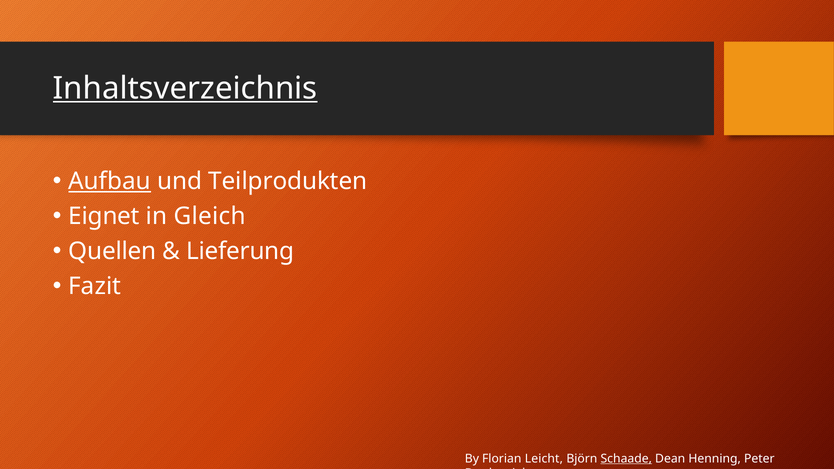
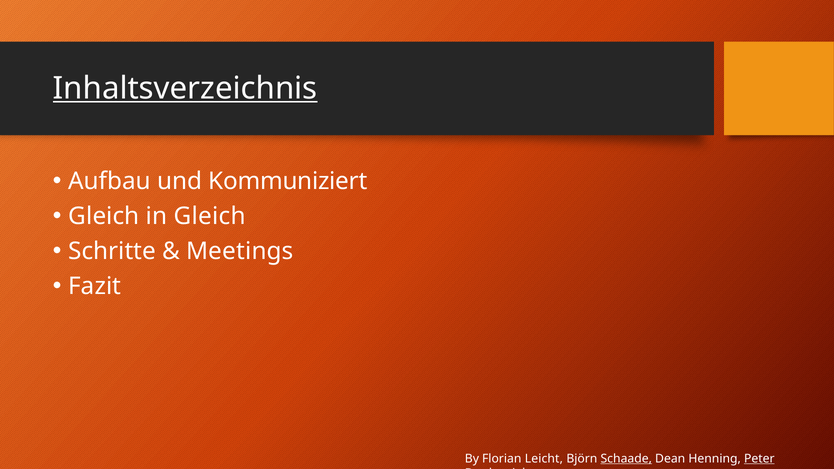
Aufbau underline: present -> none (110, 181)
Teilprodukten: Teilprodukten -> Kommuniziert (288, 181)
Eignet: Eignet -> Gleich (104, 216)
Quellen: Quellen -> Schritte (112, 251)
Lieferung: Lieferung -> Meetings (240, 251)
Peter underline: none -> present (759, 459)
